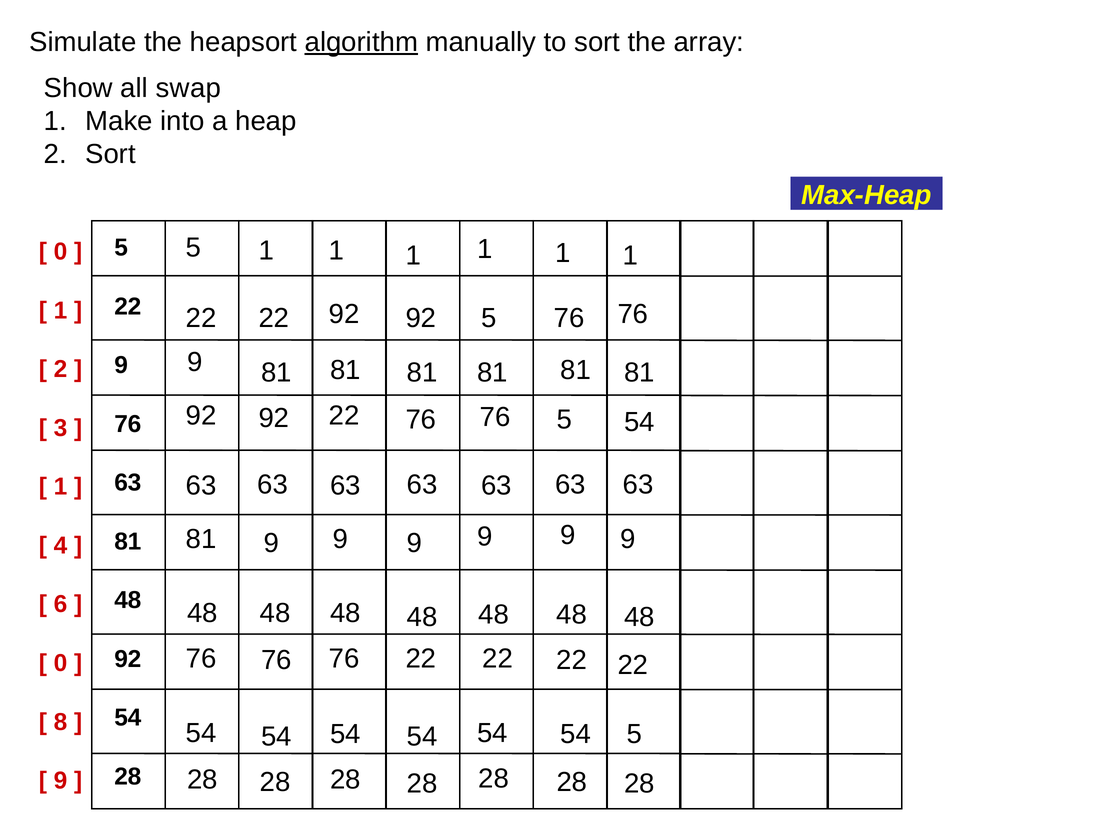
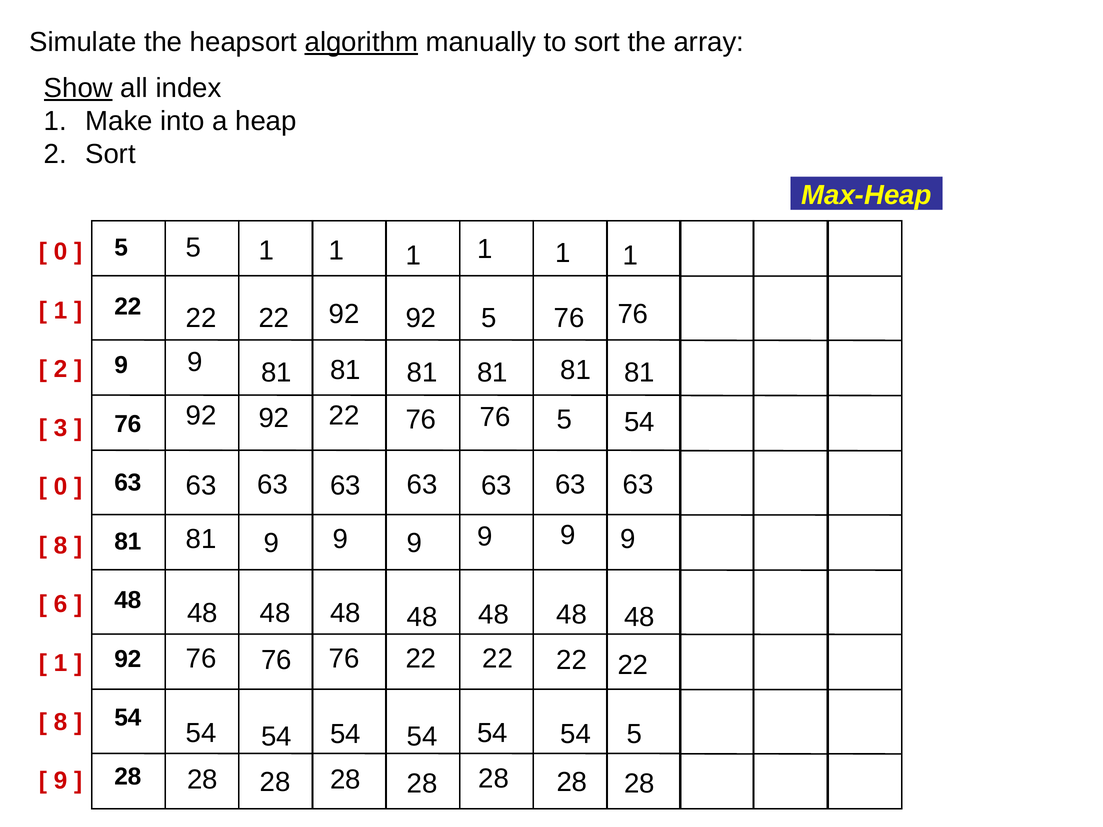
Show underline: none -> present (78, 88)
swap: swap -> index (189, 88)
1: 1 -> 0 (60, 487)
4: 4 -> 8 (60, 546)
0: 0 -> 1 (60, 663)
